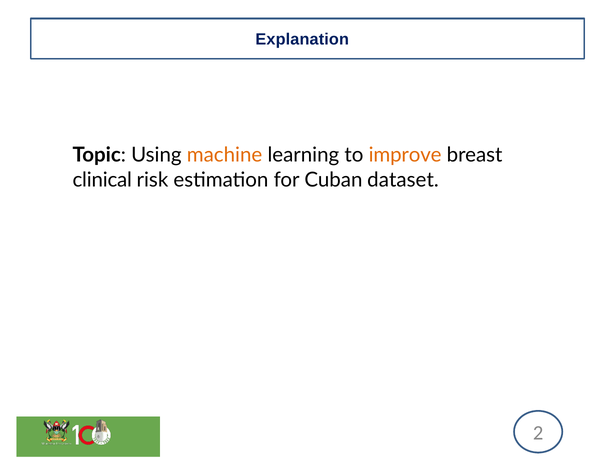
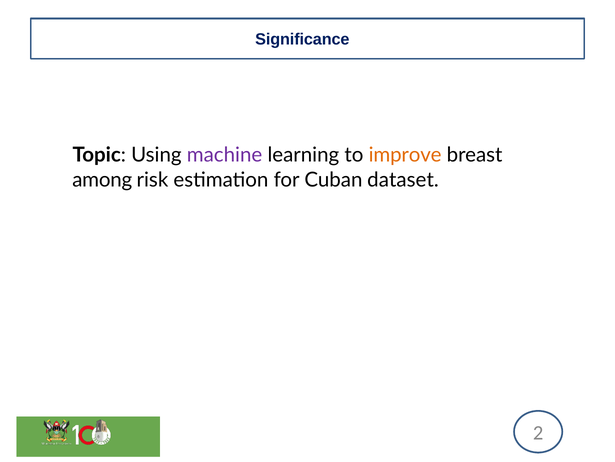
Explanation: Explanation -> Significance (302, 40)
machine colour: orange -> purple (225, 155)
clinical: clinical -> among (102, 179)
